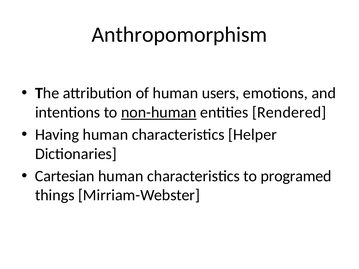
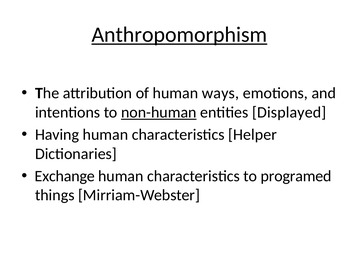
Anthropomorphism underline: none -> present (179, 35)
users: users -> ways (220, 93)
Rendered: Rendered -> Displayed (289, 112)
Cartesian: Cartesian -> Exchange (65, 176)
